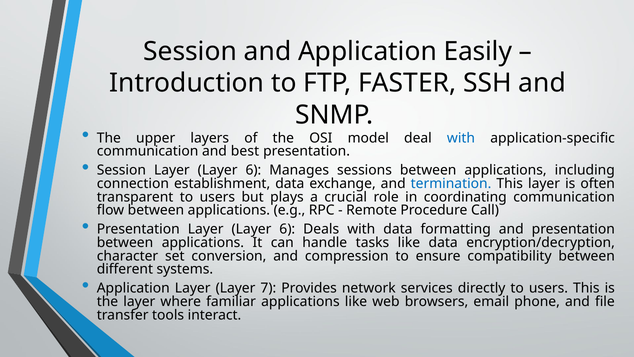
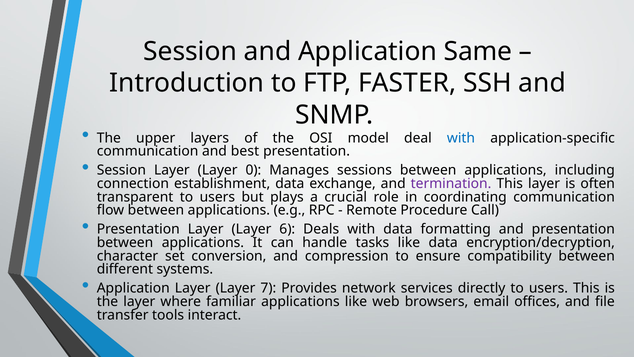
Easily: Easily -> Same (478, 51)
Session Layer Layer 6: 6 -> 0 (253, 170)
termination colour: blue -> purple (451, 184)
phone: phone -> offices (537, 301)
